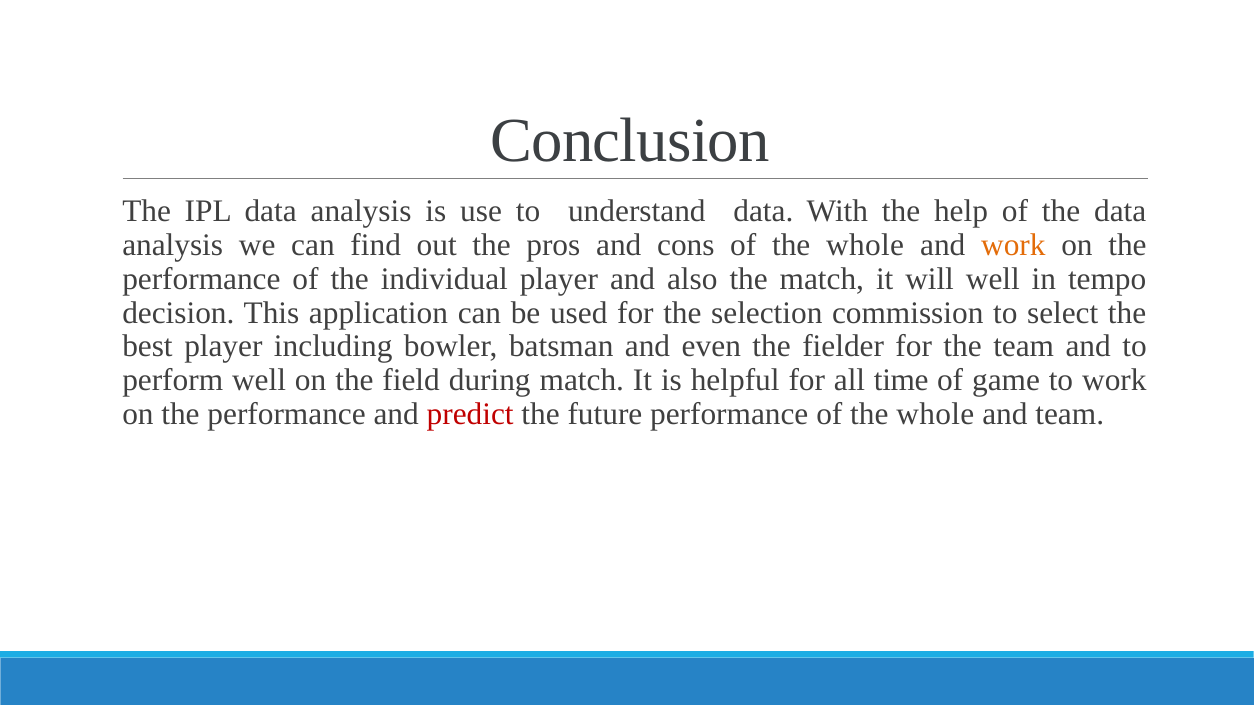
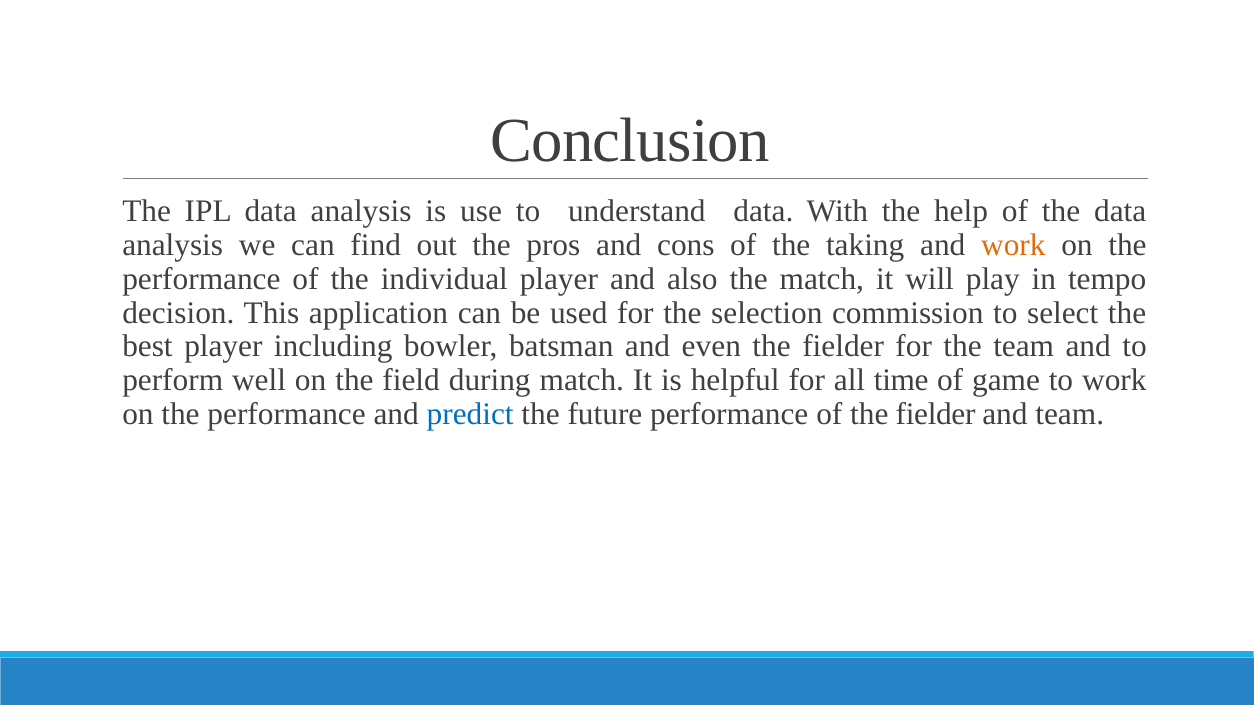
cons of the whole: whole -> taking (865, 245)
will well: well -> play (993, 279)
predict colour: red -> blue (470, 414)
performance of the whole: whole -> fielder (936, 414)
